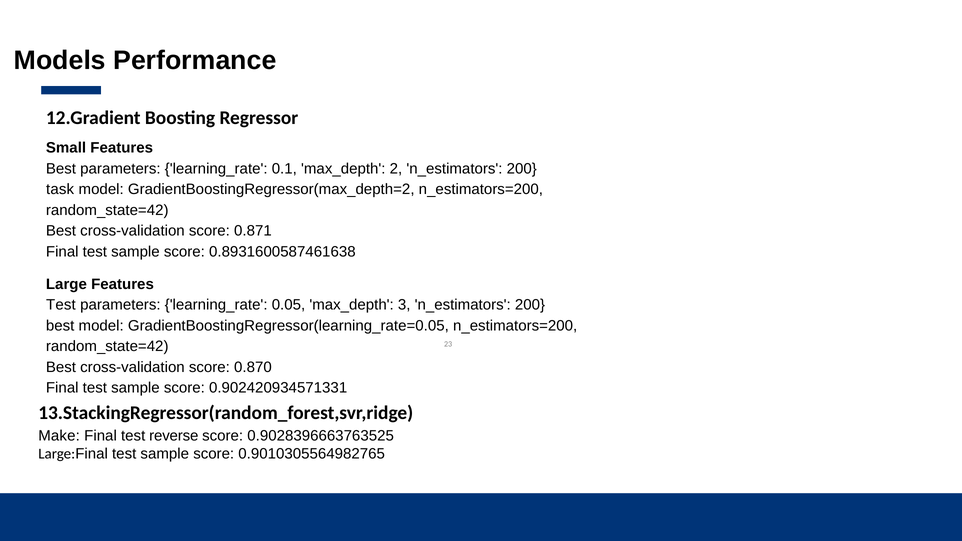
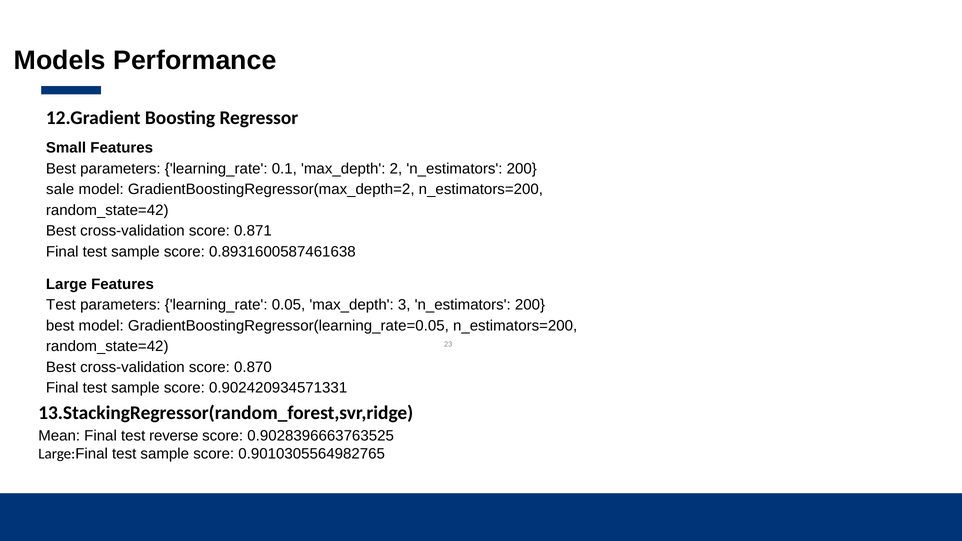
task: task -> sale (60, 190)
Make: Make -> Mean (59, 436)
